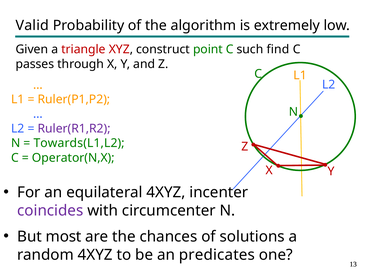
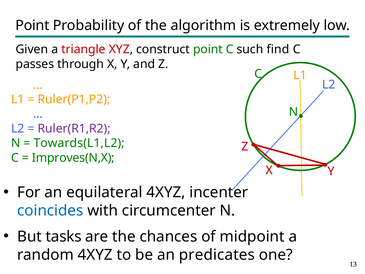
Valid: Valid -> Point (32, 25)
Operator(N,X: Operator(N,X -> Improves(N,X (73, 158)
coincides colour: purple -> blue (50, 210)
most: most -> tasks (64, 236)
solutions: solutions -> midpoint (252, 236)
